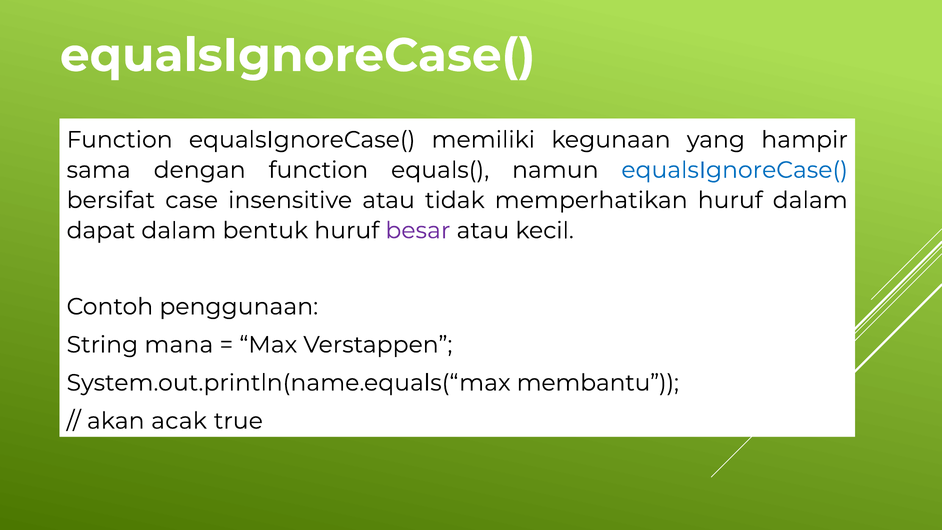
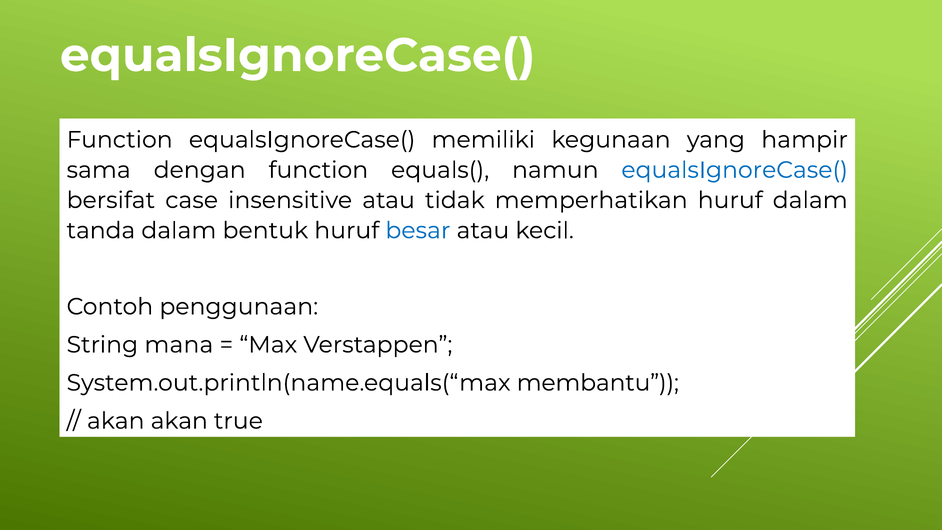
dapat: dapat -> tanda (101, 230)
besar colour: purple -> blue (418, 230)
akan acak: acak -> akan (179, 421)
